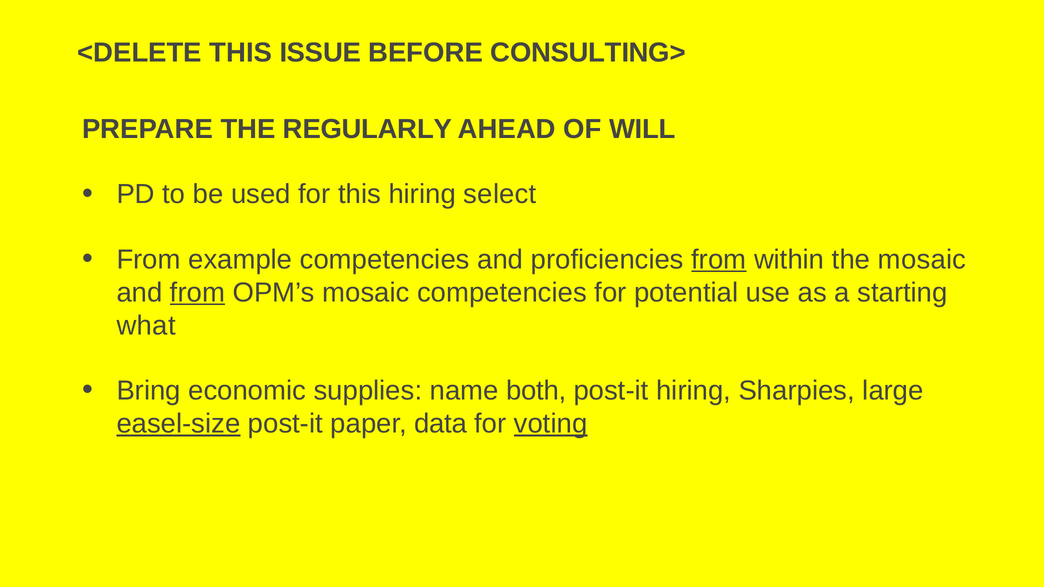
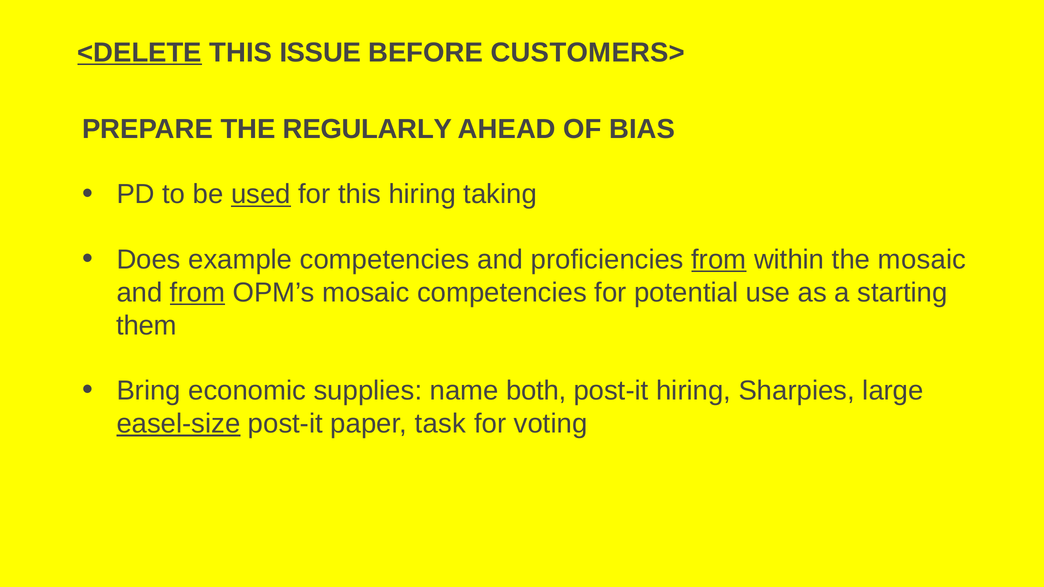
<DELETE underline: none -> present (140, 52)
CONSULTING>: CONSULTING> -> CUSTOMERS> (588, 52)
WILL: WILL -> BIAS (642, 129)
used underline: none -> present (261, 194)
select: select -> taking (500, 194)
From: From -> Does (149, 260)
what: what -> them (146, 326)
data: data -> task (440, 424)
voting underline: present -> none (551, 424)
